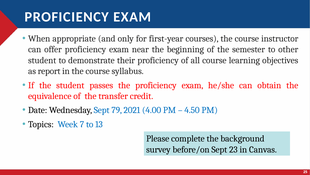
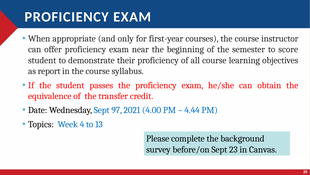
other: other -> score (288, 49)
79: 79 -> 97 (117, 110)
4.50: 4.50 -> 4.44 (192, 110)
7: 7 -> 4 (82, 124)
